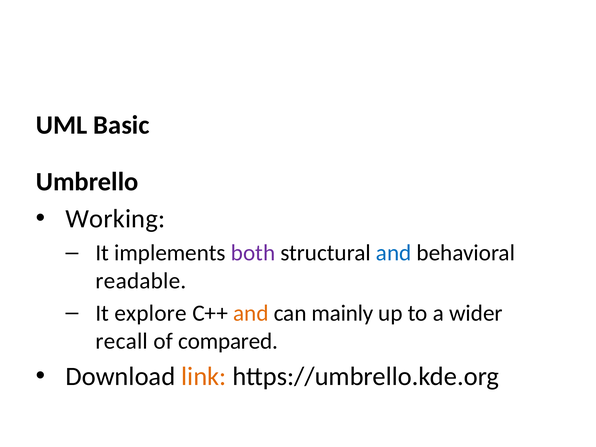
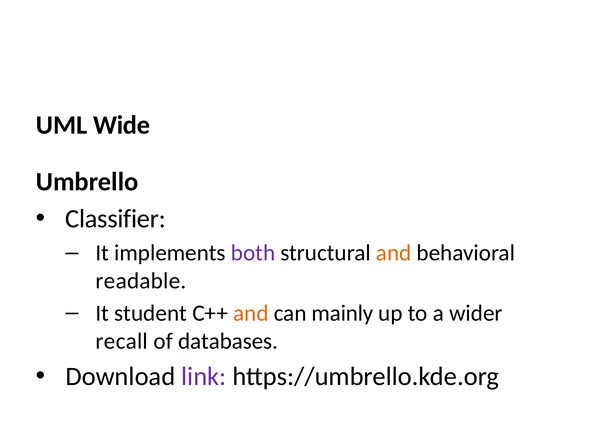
Basic: Basic -> Wide (122, 125)
Working: Working -> Classifier (116, 219)
and colour: blue -> orange (394, 253)
explore: explore -> student (151, 313)
compared: compared -> databases (228, 341)
link colour: orange -> purple (204, 376)
